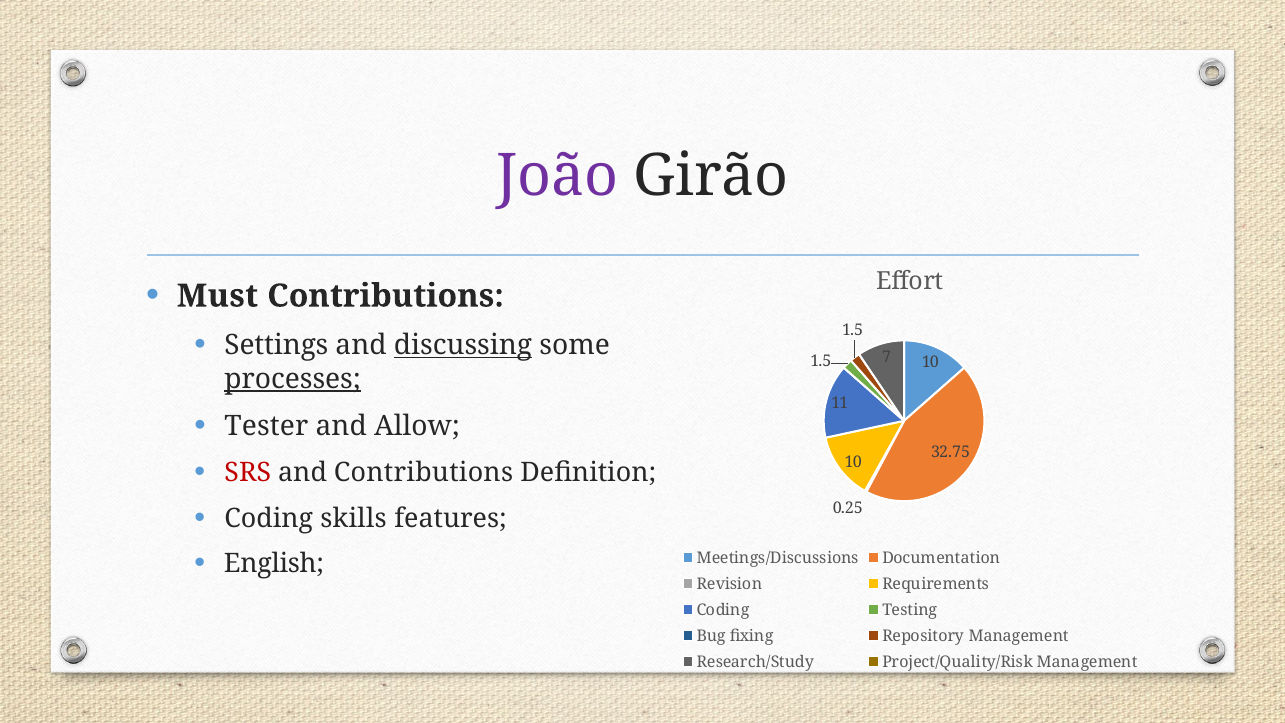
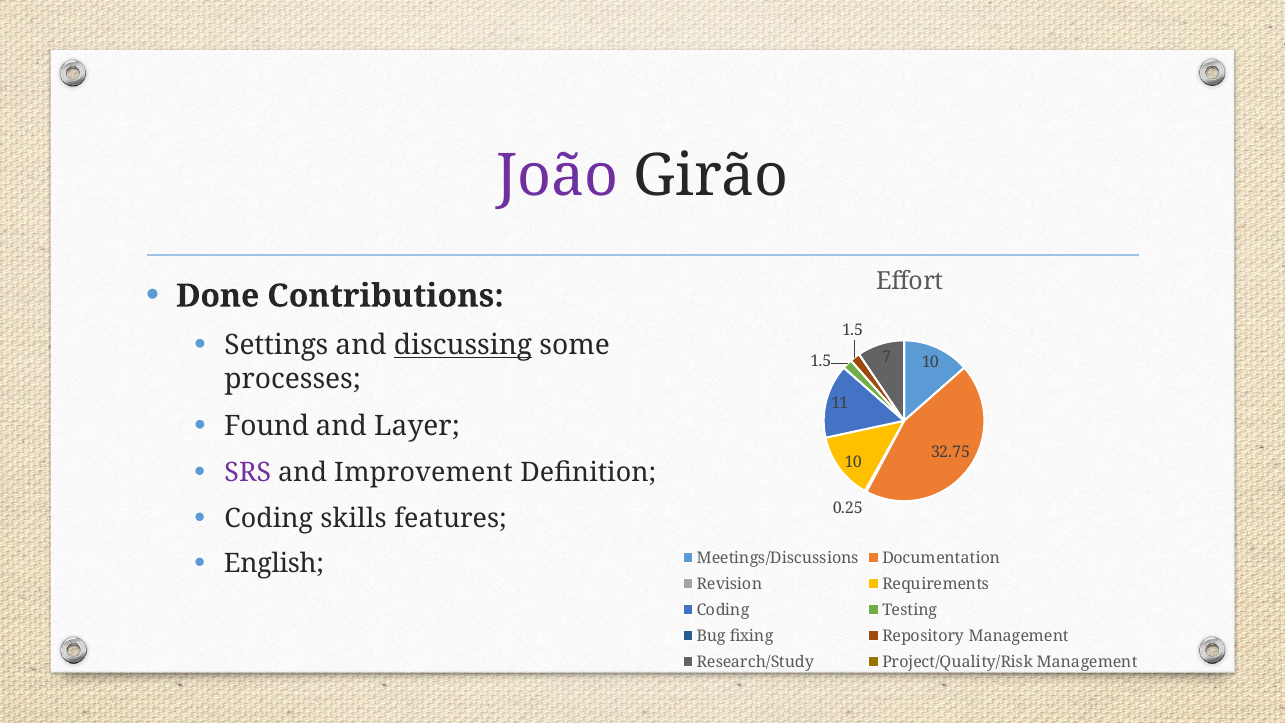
Must: Must -> Done (218, 296)
processes underline: present -> none (293, 379)
Tester: Tester -> Found (267, 426)
Allow: Allow -> Layer (417, 426)
SRS colour: red -> purple (248, 473)
and Contributions: Contributions -> Improvement (424, 473)
